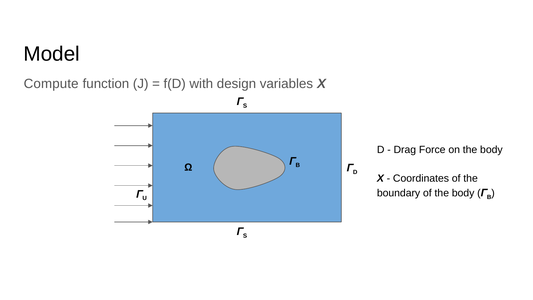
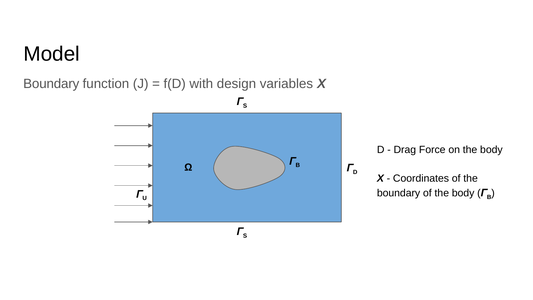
Compute: Compute -> Boundary (51, 84)
